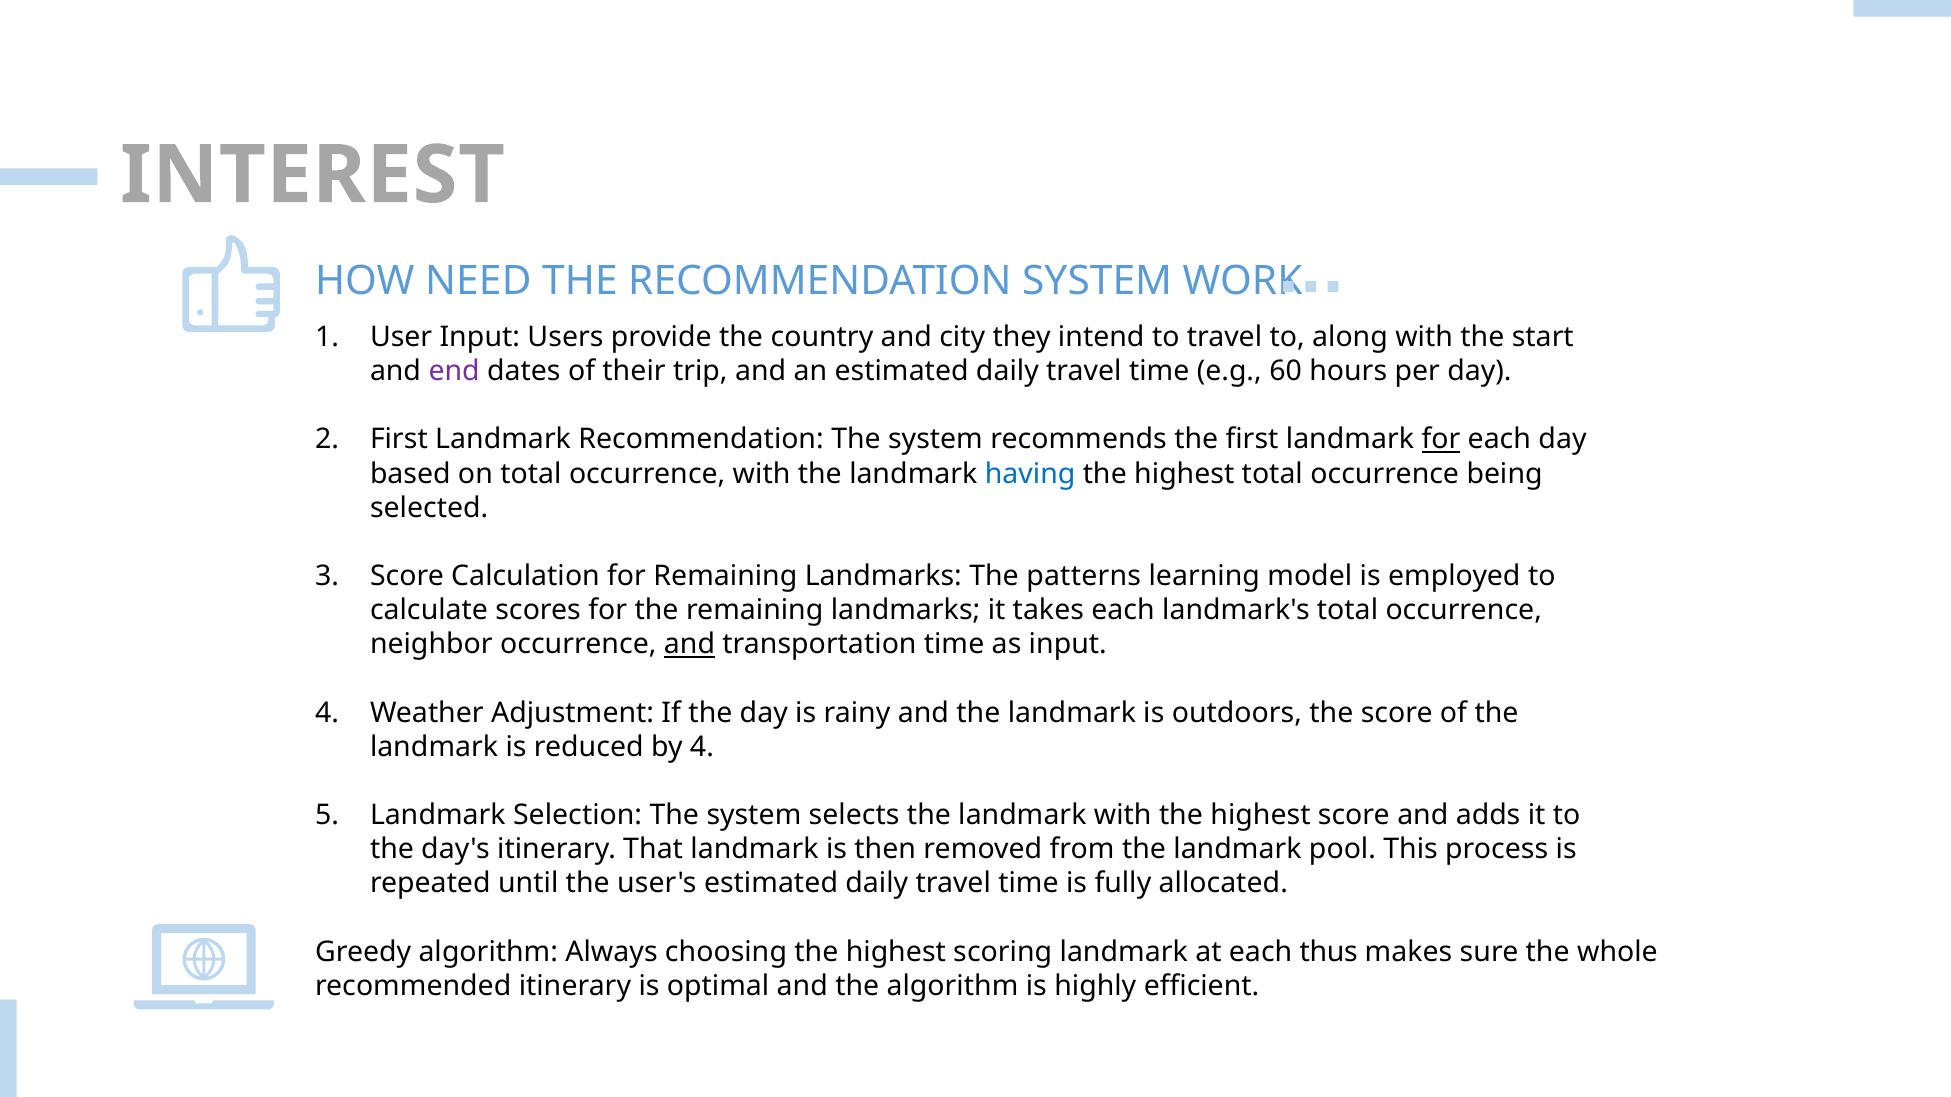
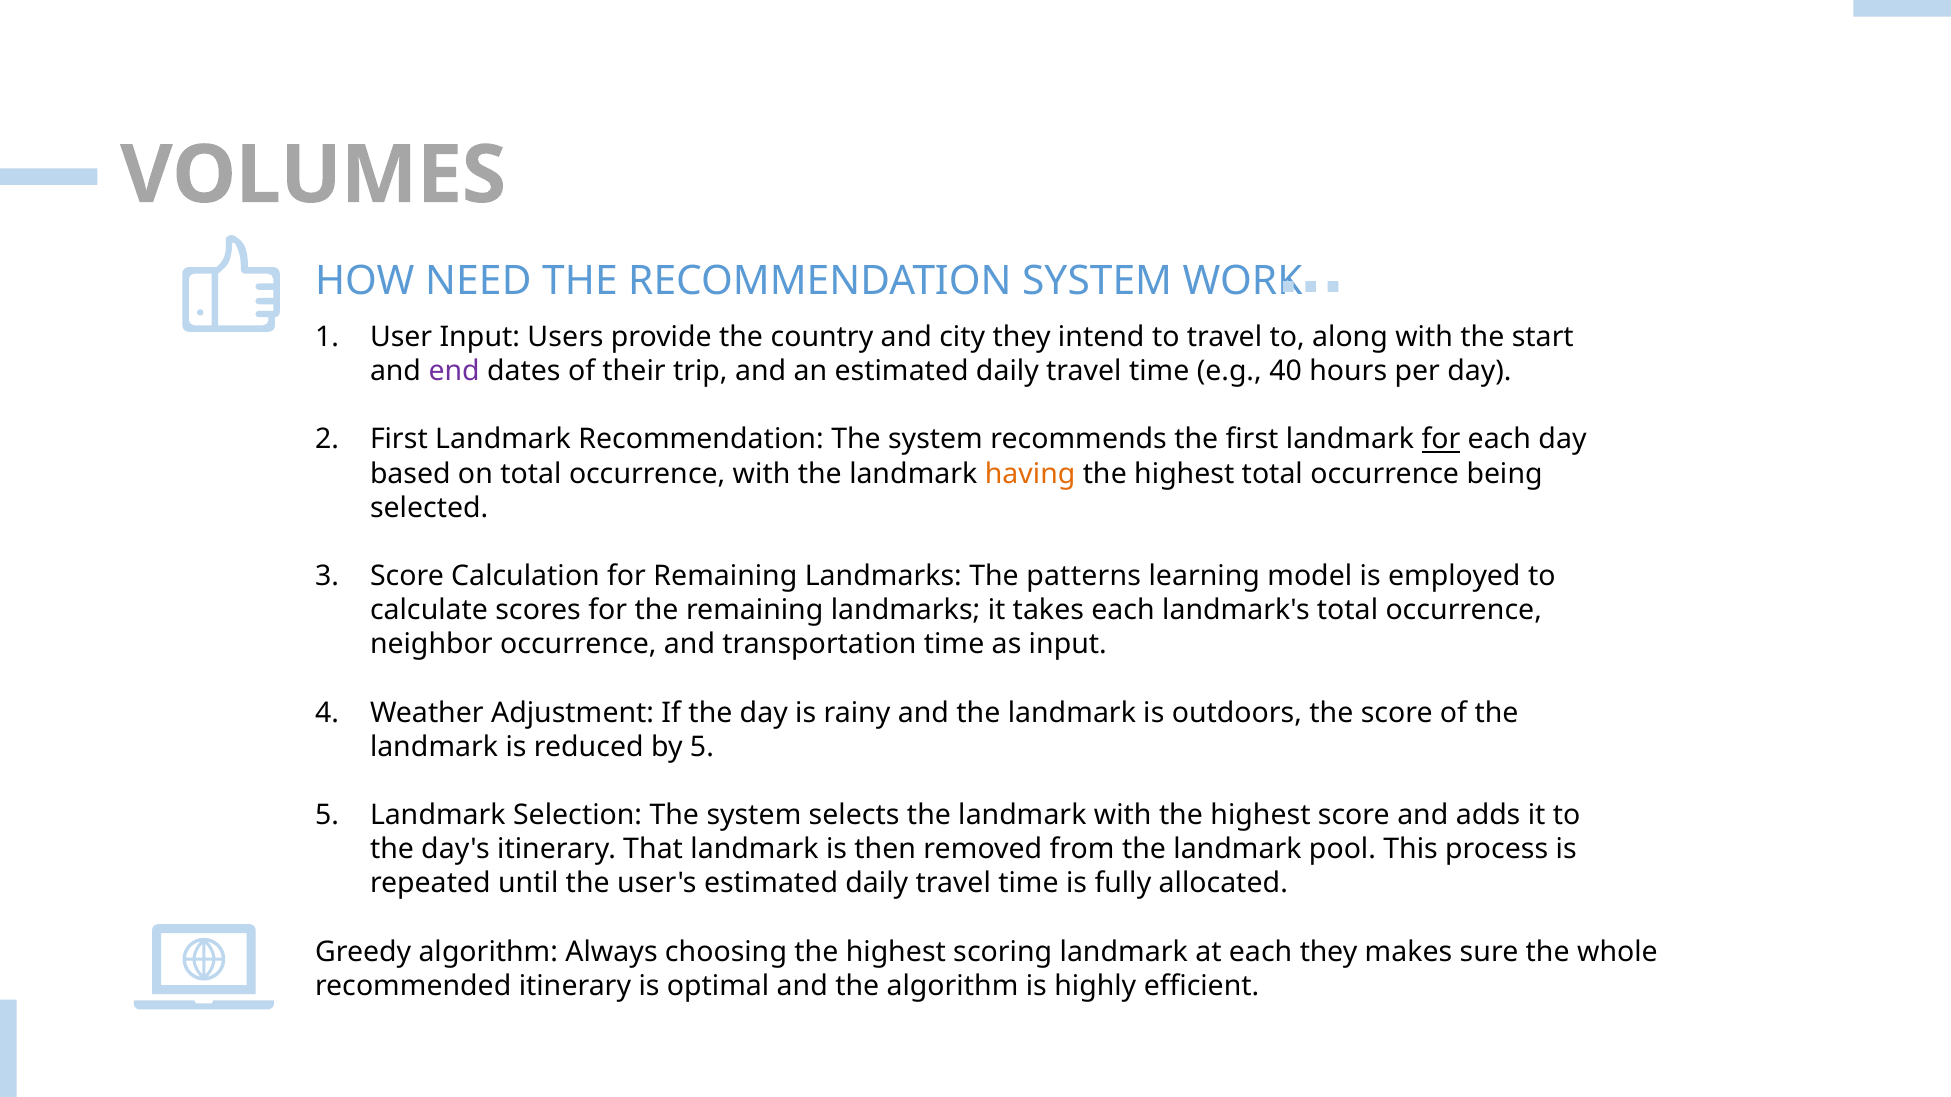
INTEREST: INTEREST -> VOLUMES (313, 175)
60: 60 -> 40 (1286, 371)
having colour: blue -> orange (1030, 474)
and underline: present -> none (689, 645)
by 4: 4 -> 5 (702, 747)
each thus: thus -> they (1329, 952)
